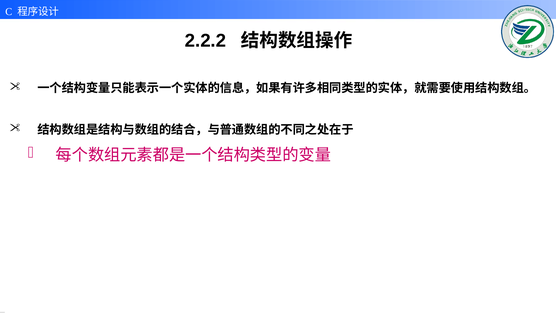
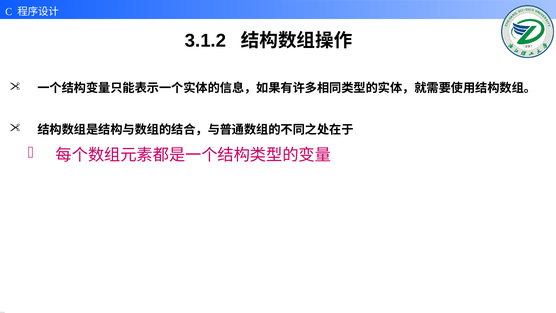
2.2.2: 2.2.2 -> 3.1.2 (206, 41)
